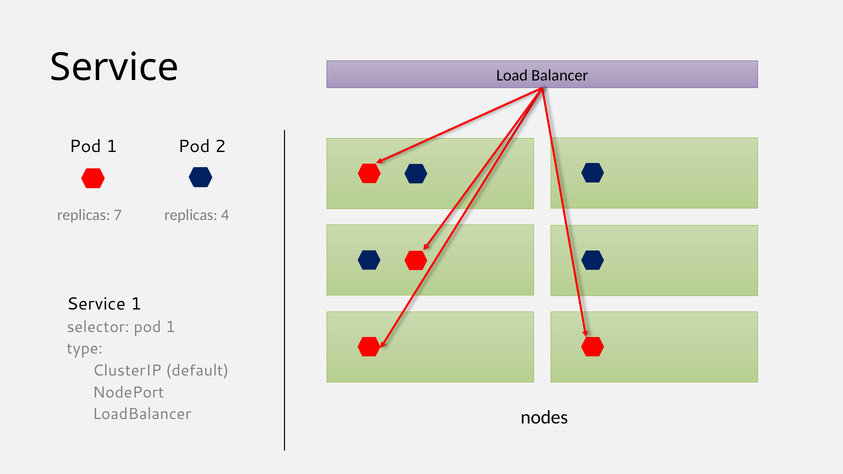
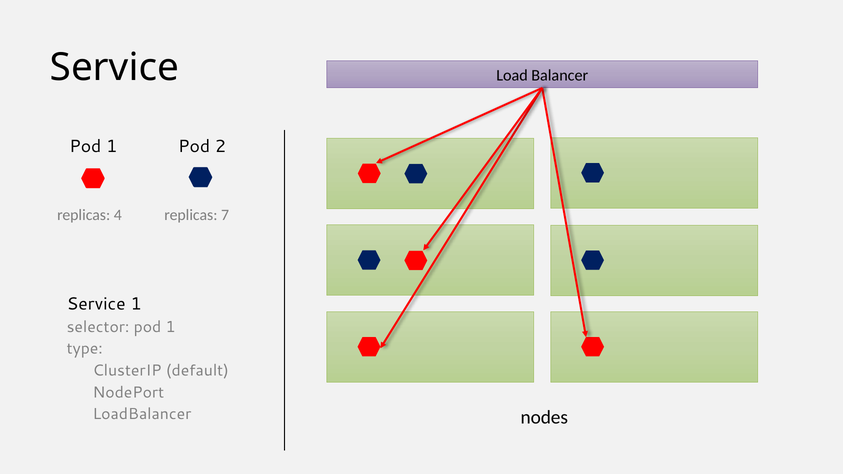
7: 7 -> 4 (118, 215)
4: 4 -> 7 (225, 215)
